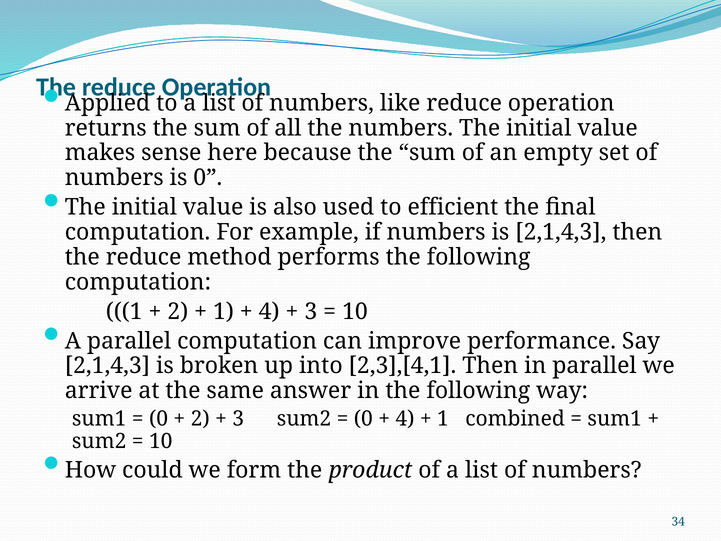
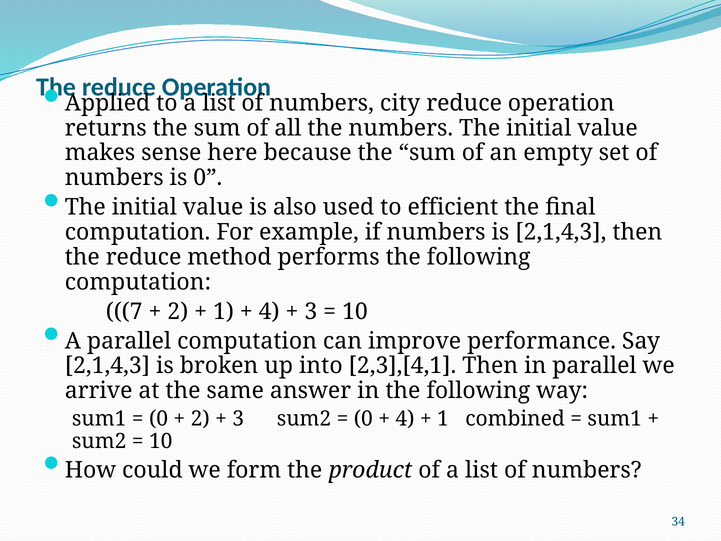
like: like -> city (400, 103)
1: 1 -> 7 (124, 311)
